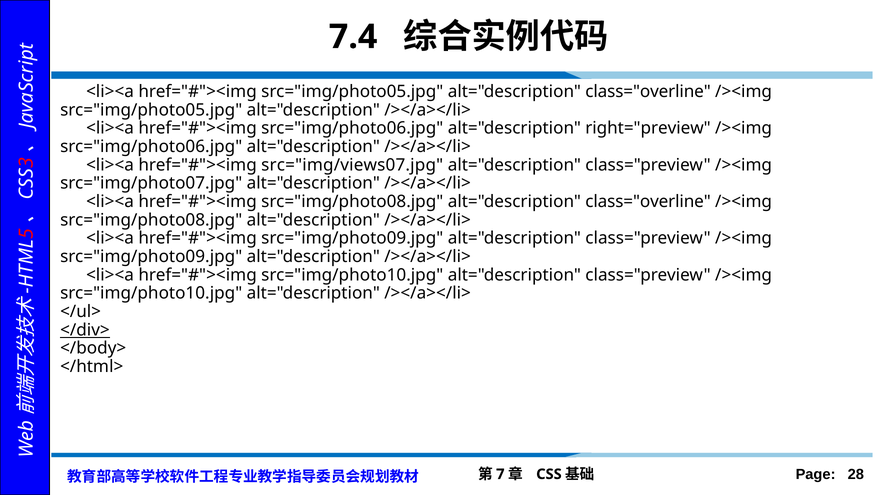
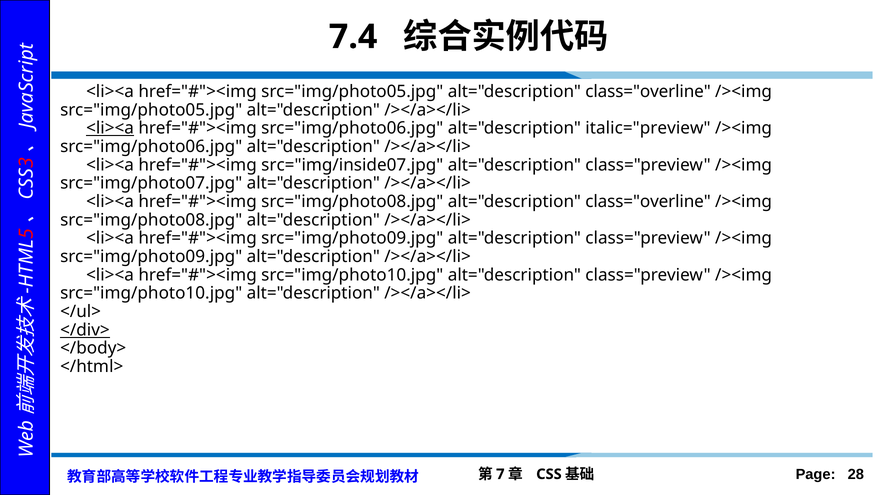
<li><a underline: none -> present (110, 128)
right="preview: right="preview -> italic="preview (648, 128)
src="img/views07.jpg: src="img/views07.jpg -> src="img/inside07.jpg (352, 165)
